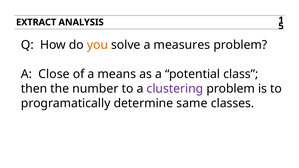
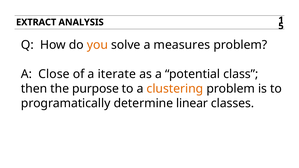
means: means -> iterate (117, 74)
number: number -> purpose (95, 89)
clustering colour: purple -> orange (175, 89)
same: same -> linear (192, 103)
